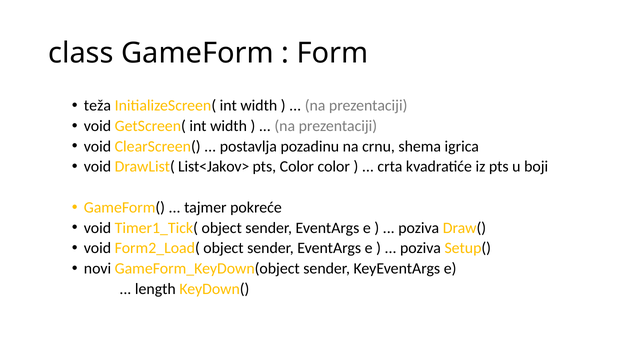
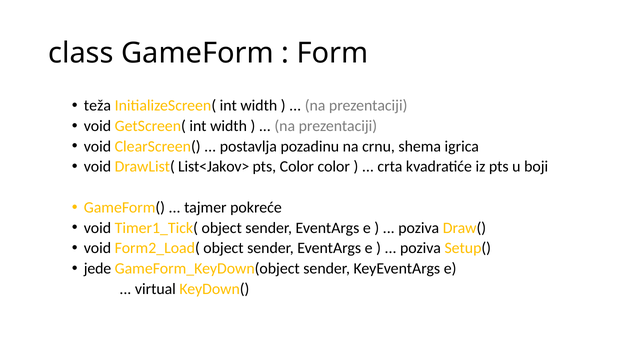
novi: novi -> jede (98, 269)
length: length -> virtual (155, 289)
